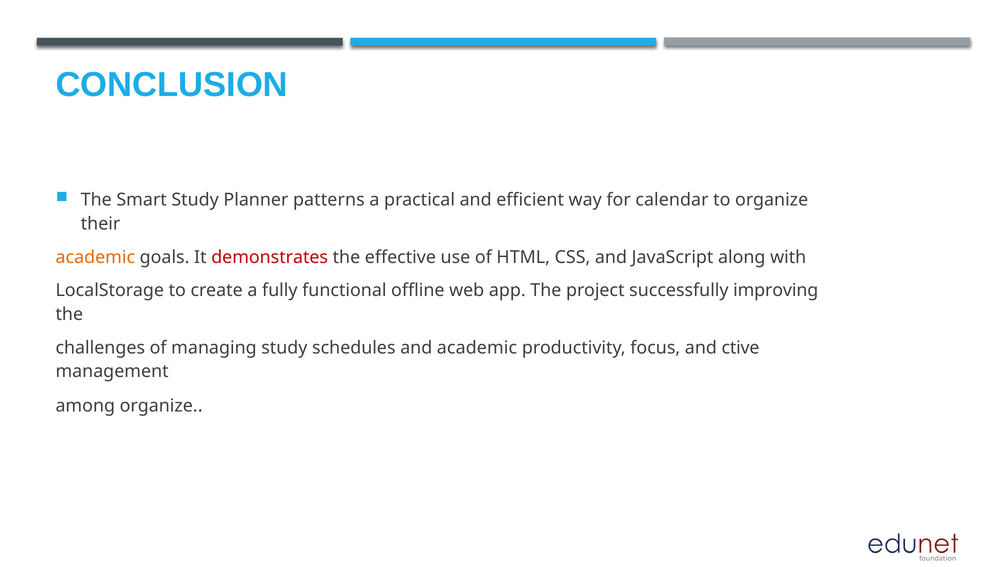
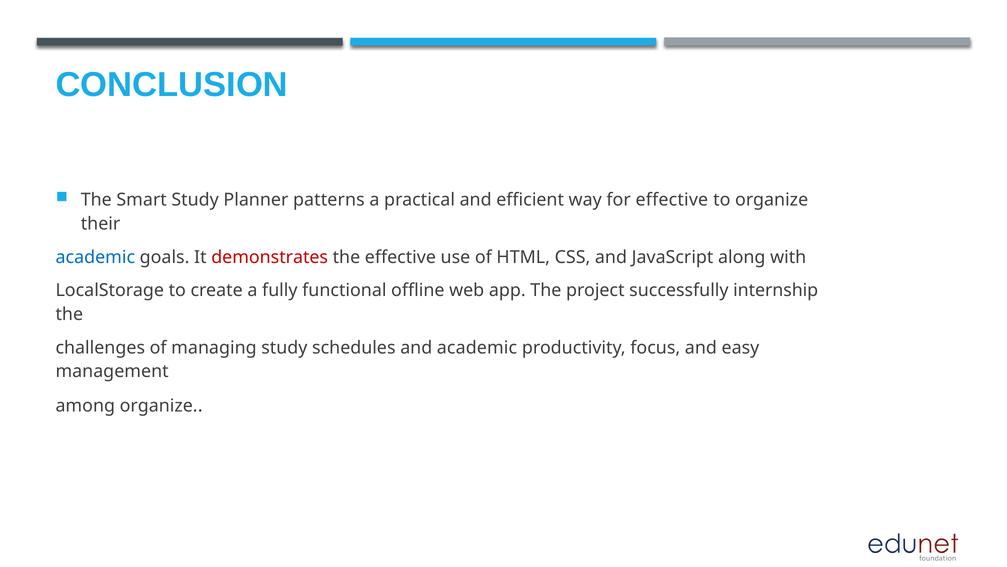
for calendar: calendar -> effective (672, 200)
academic colour: orange -> blue (95, 257)
improving: improving -> internship (776, 290)
ctive: ctive -> easy (740, 347)
